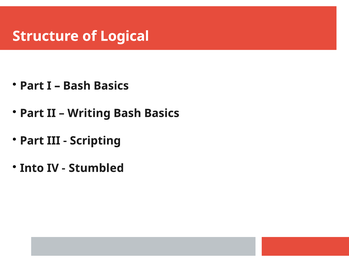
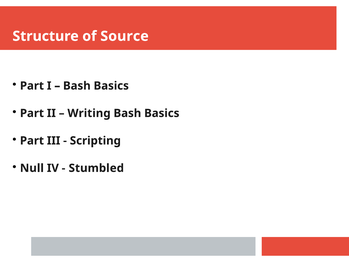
Logical: Logical -> Source (125, 36)
Into: Into -> Null (32, 168)
